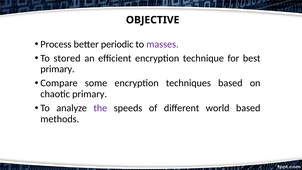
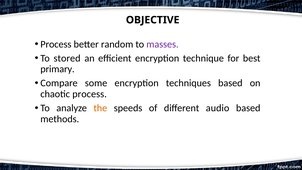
periodic: periodic -> random (117, 44)
chaotic primary: primary -> process (90, 94)
the colour: purple -> orange (100, 108)
world: world -> audio (218, 108)
